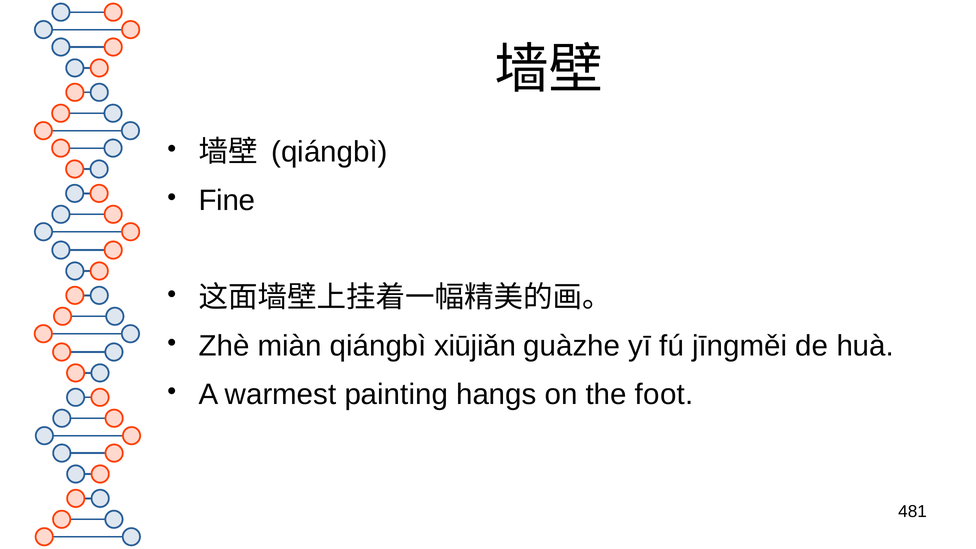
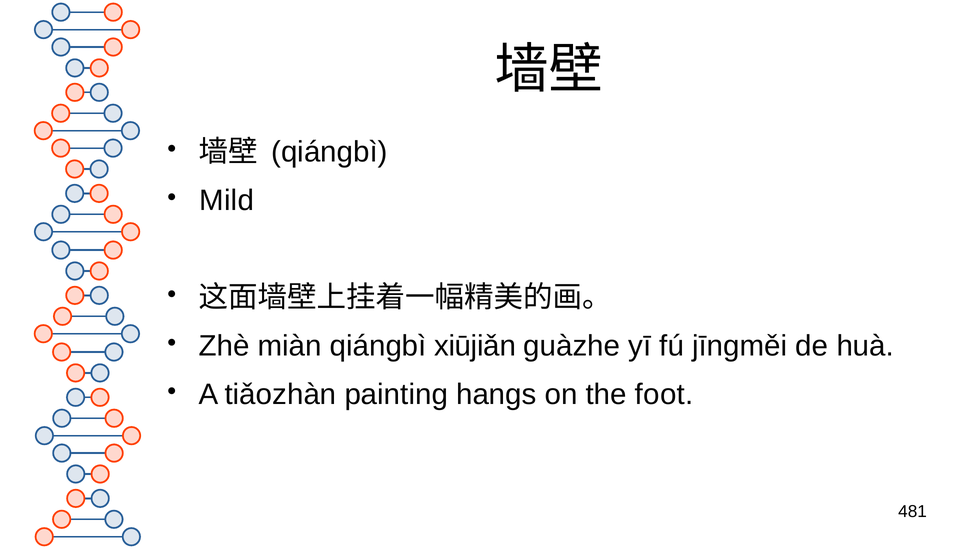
Fine: Fine -> Mild (227, 201)
warmest: warmest -> tiǎozhàn (281, 394)
